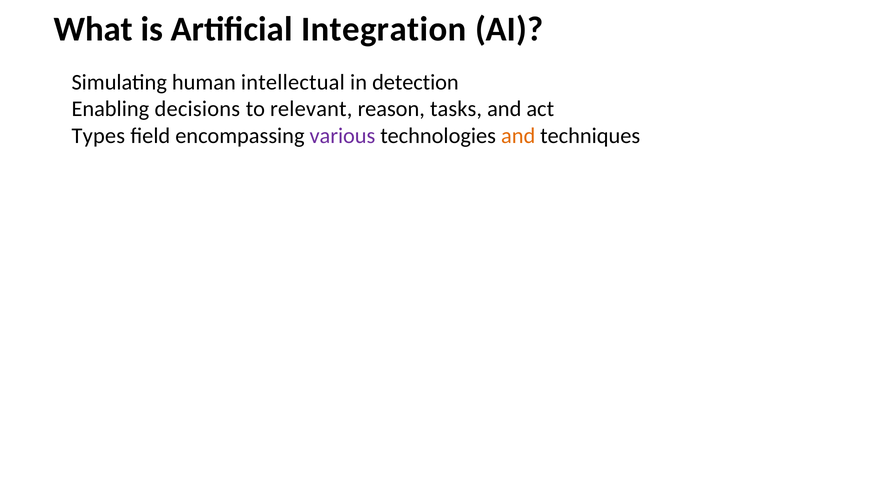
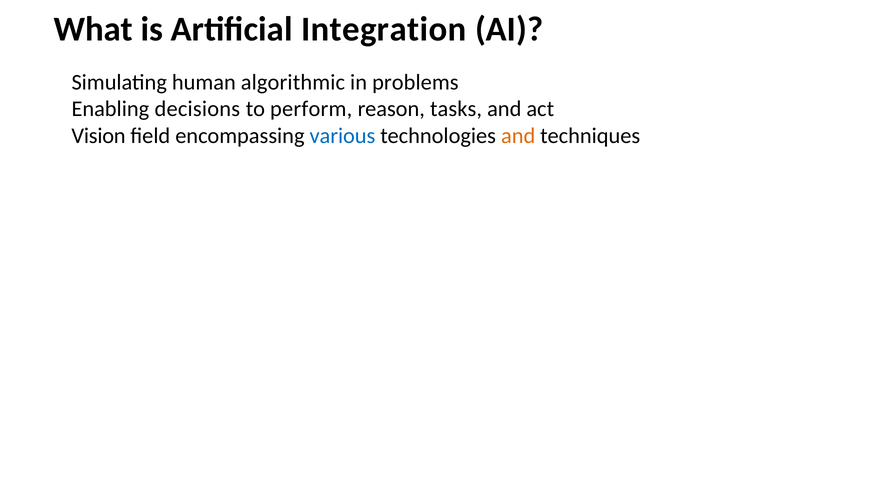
intellectual: intellectual -> algorithmic (293, 82)
detection: detection -> problems (415, 82)
relevant: relevant -> perform (311, 109)
Types: Types -> Vision (99, 136)
various colour: purple -> blue (342, 136)
